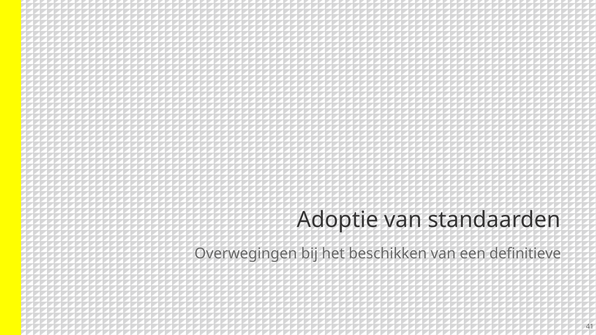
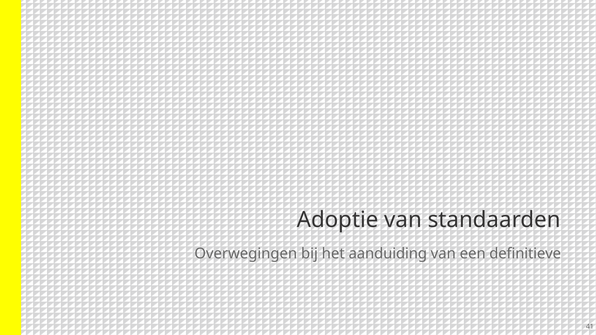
beschikken: beschikken -> aanduiding (388, 254)
